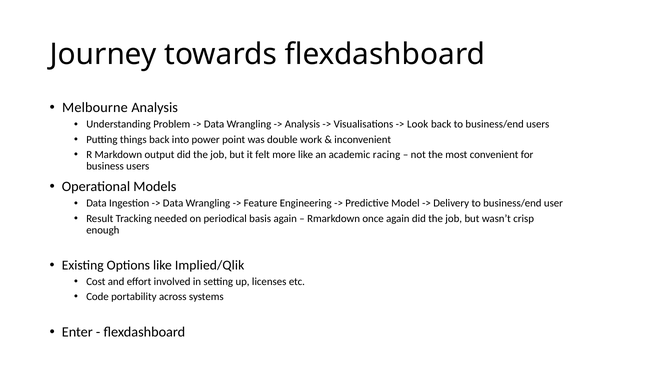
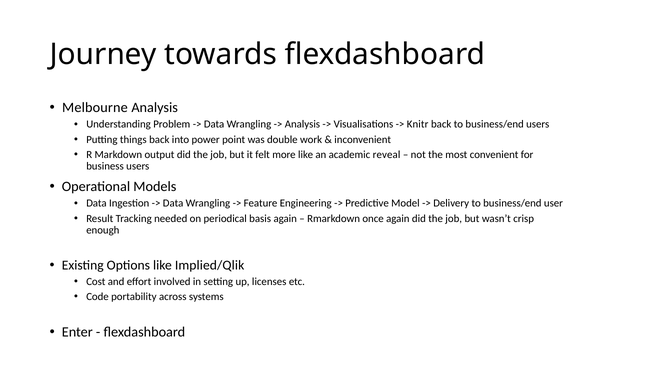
Look: Look -> Knitr (418, 124)
racing: racing -> reveal (387, 155)
